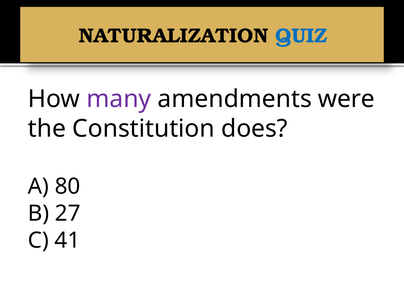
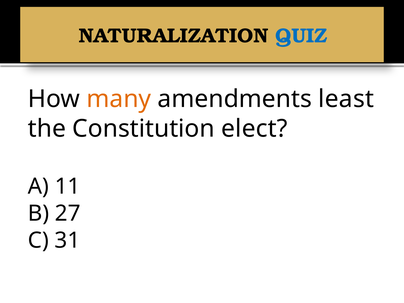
many colour: purple -> orange (119, 99)
were: were -> least (346, 99)
does: does -> elect (254, 129)
80: 80 -> 11 (68, 186)
41: 41 -> 31 (67, 240)
